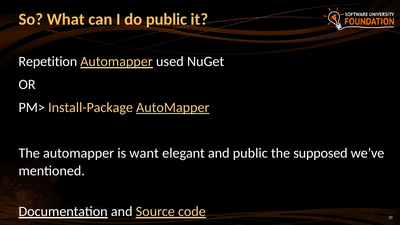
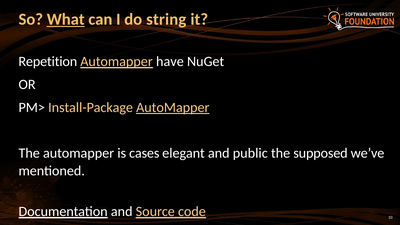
What underline: none -> present (66, 19)
do public: public -> string (166, 19)
used: used -> have (170, 62)
want: want -> cases (144, 153)
